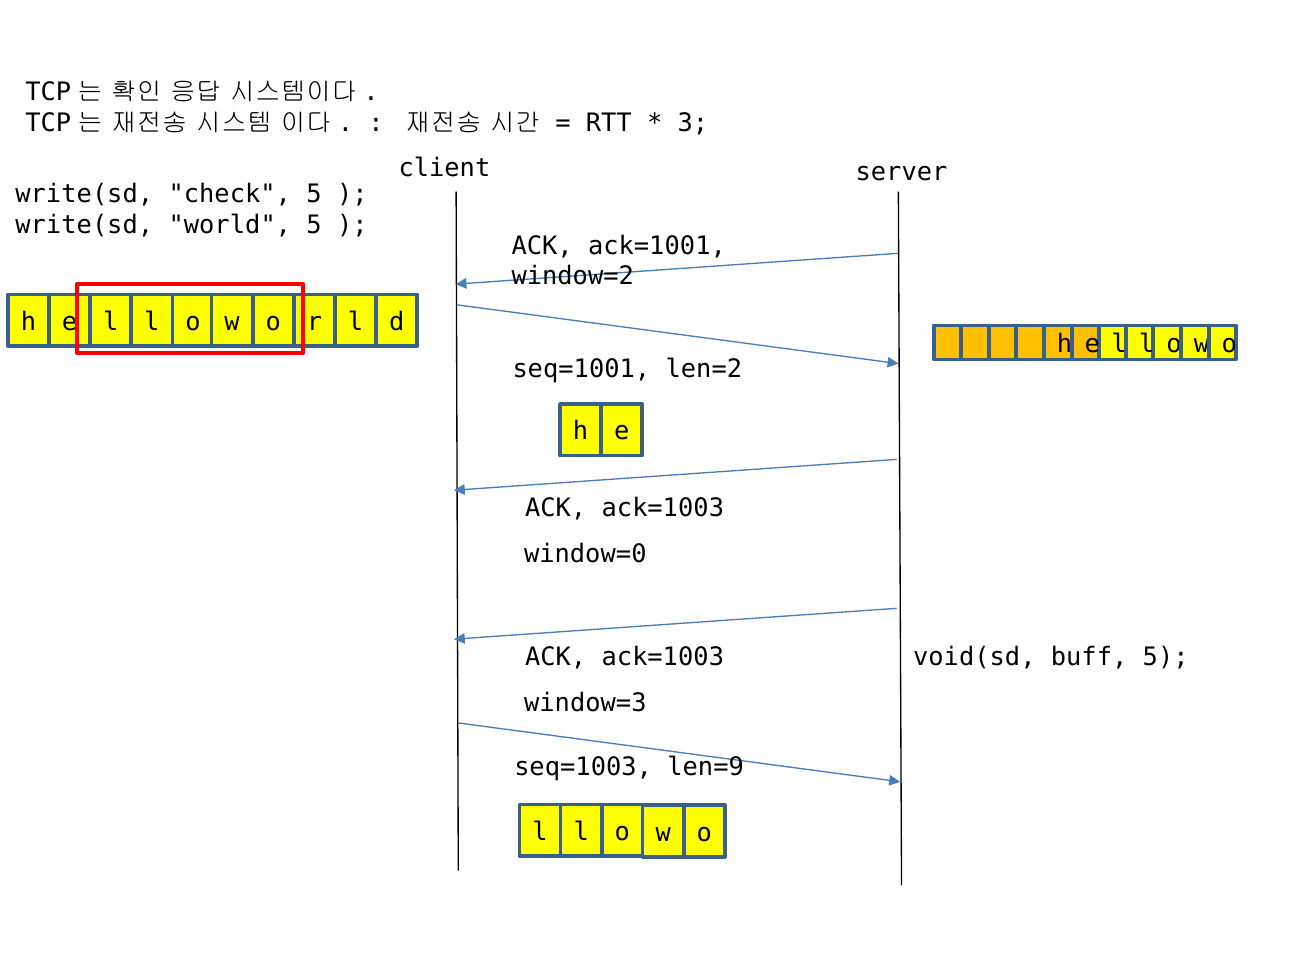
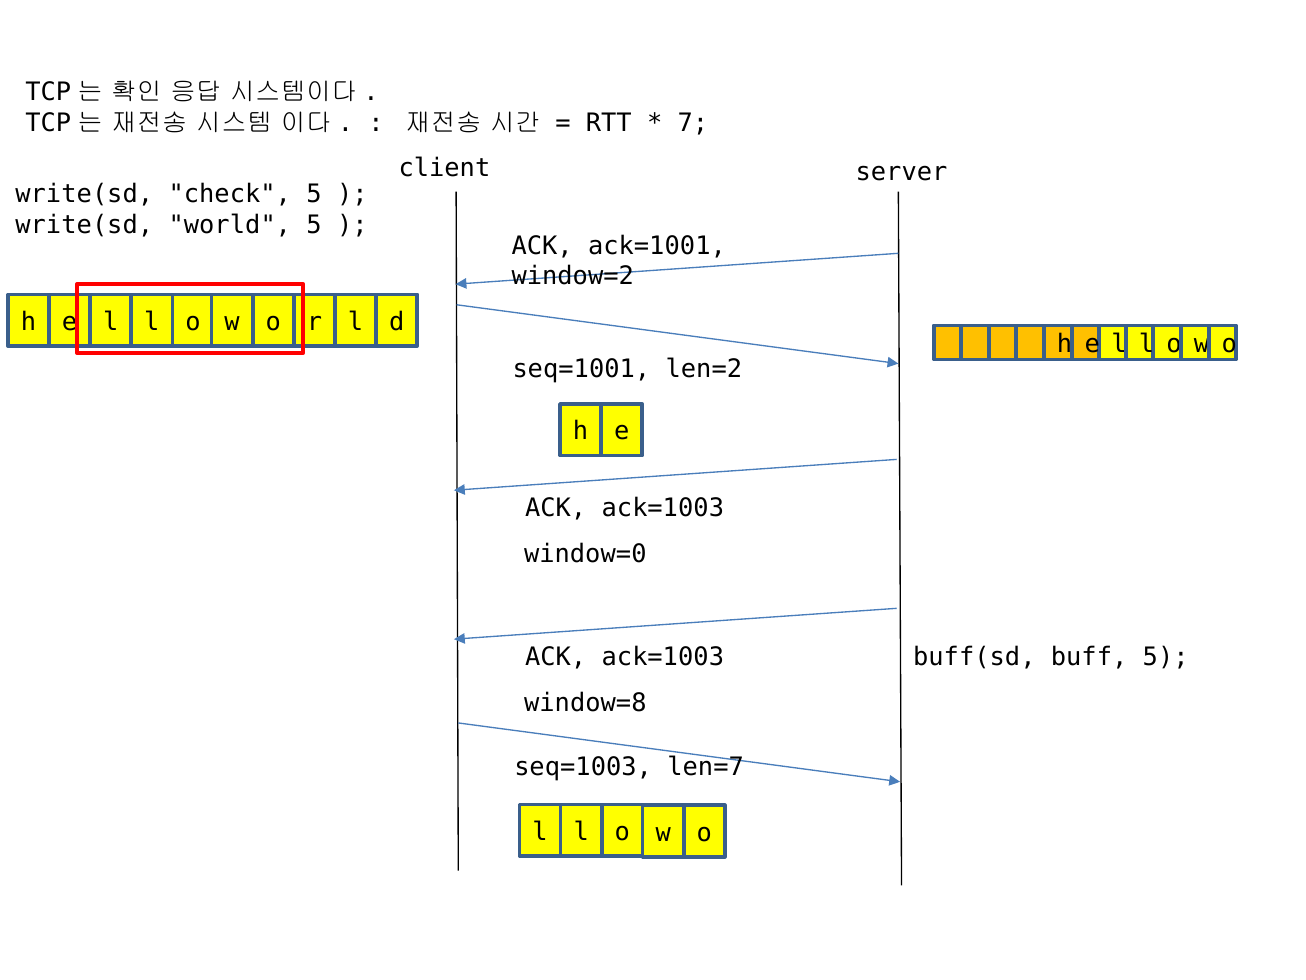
3: 3 -> 7 (693, 123)
void(sd: void(sd -> buff(sd (974, 657)
window=3: window=3 -> window=8 (585, 703)
len=9: len=9 -> len=7 (706, 767)
